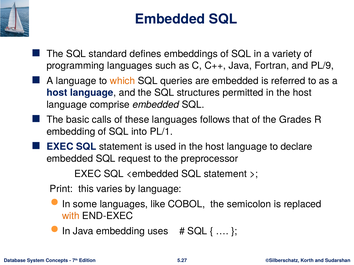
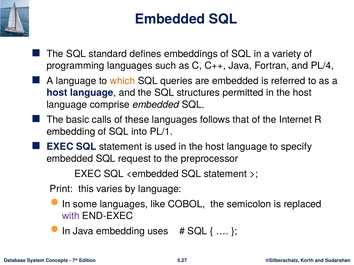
PL/9: PL/9 -> PL/4 (322, 66)
Grades: Grades -> Internet (295, 120)
declare: declare -> specify (296, 147)
with colour: orange -> purple (71, 216)
